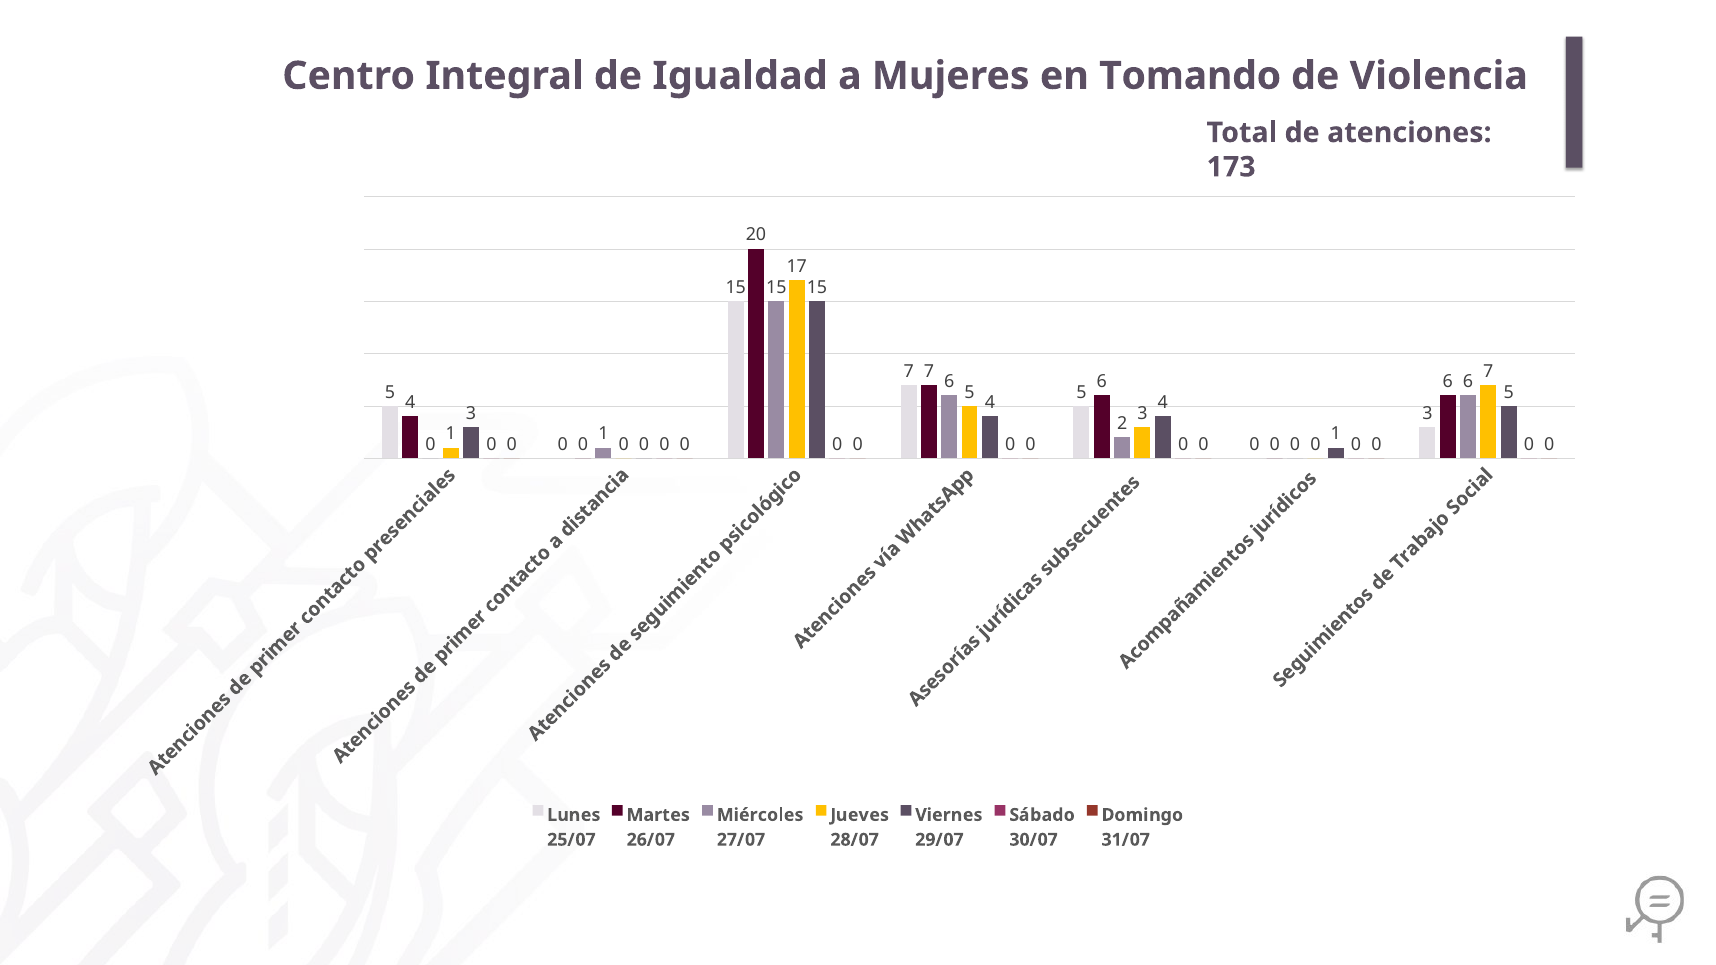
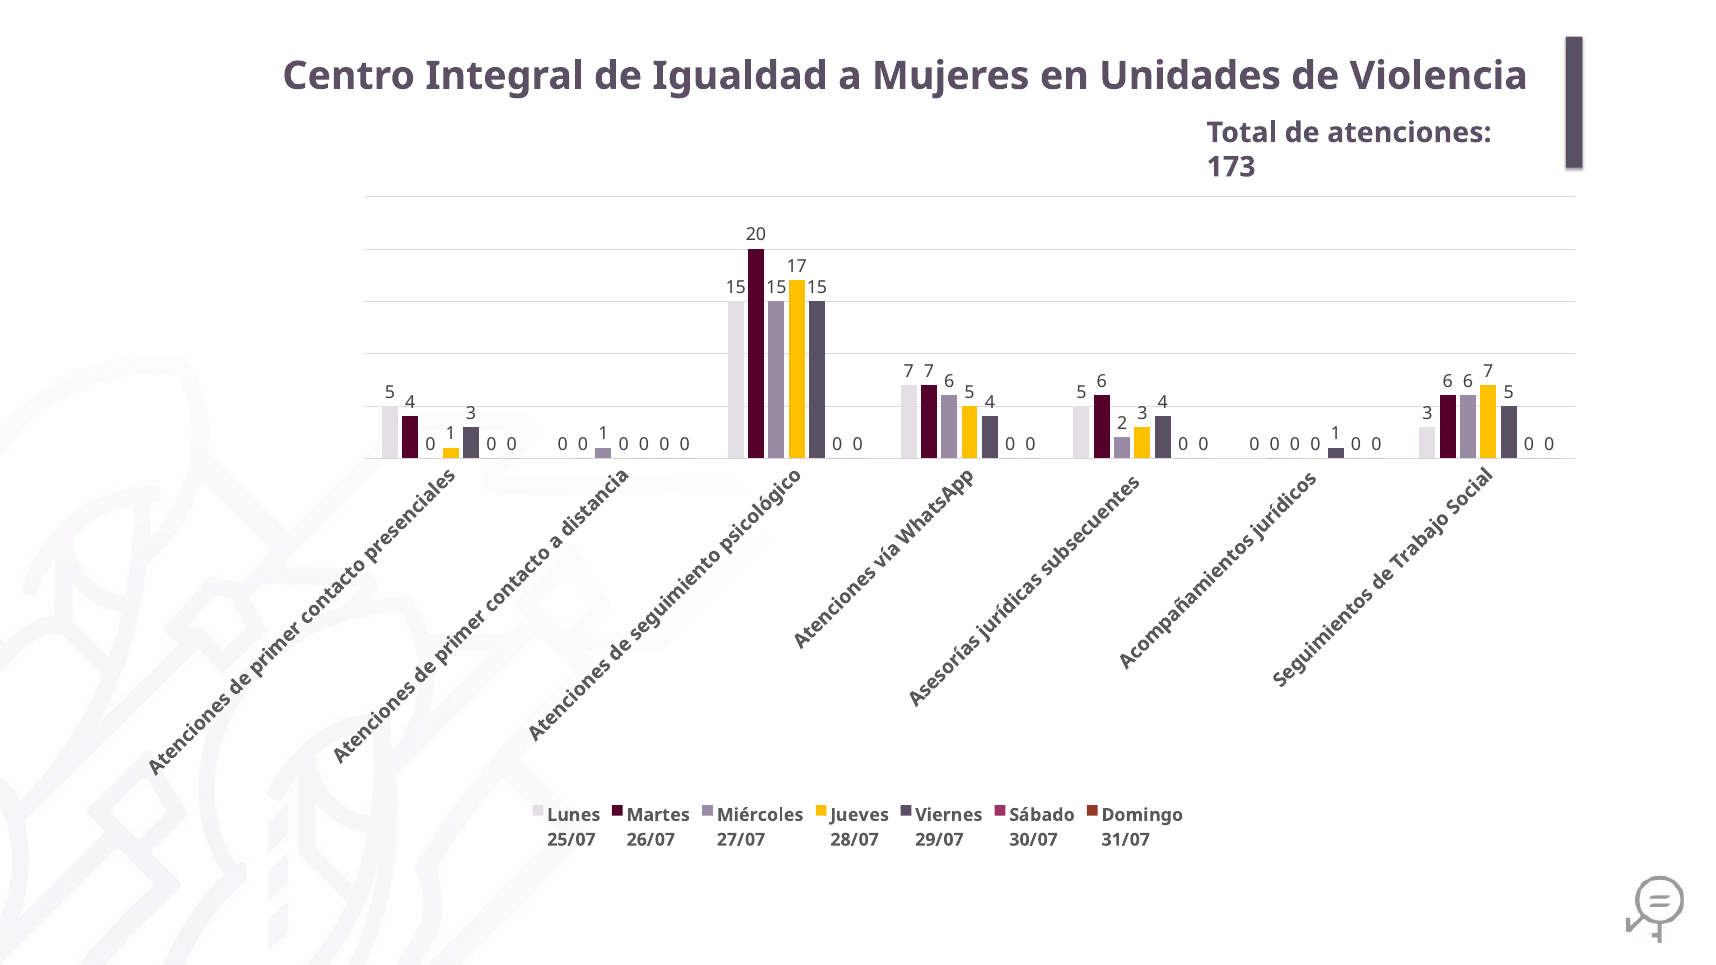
Tomando: Tomando -> Unidades (1190, 76)
